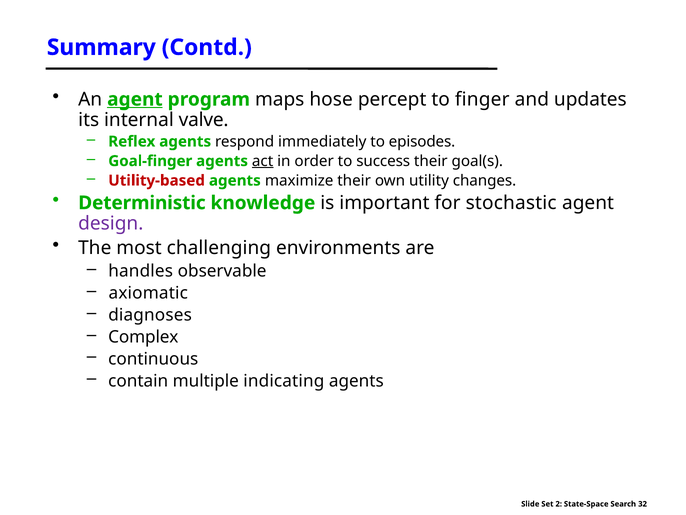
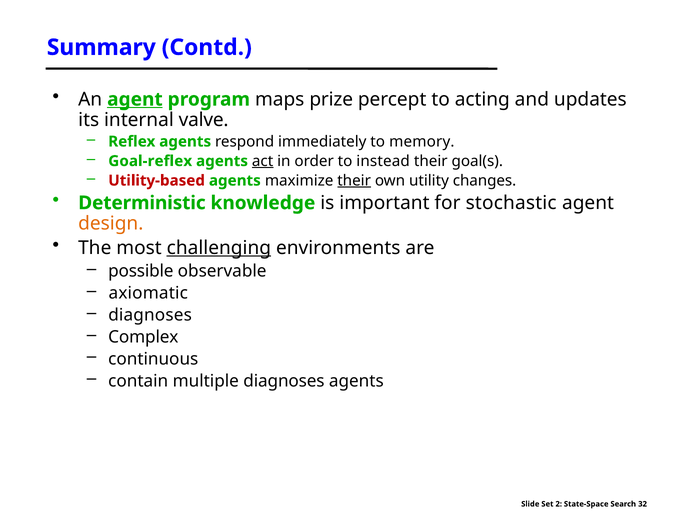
hose: hose -> prize (331, 99)
finger: finger -> acting (482, 99)
episodes: episodes -> memory (422, 141)
Goal-finger: Goal-finger -> Goal-reflex (150, 161)
success: success -> instead (383, 161)
their underline: none -> present (354, 180)
design colour: purple -> orange (111, 223)
challenging underline: none -> present (219, 248)
handles: handles -> possible (141, 271)
multiple indicating: indicating -> diagnoses (284, 380)
